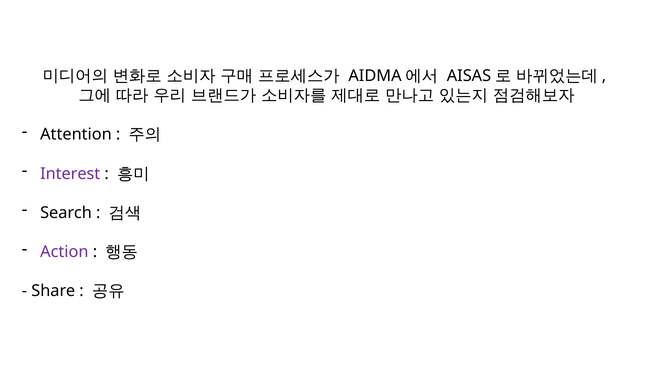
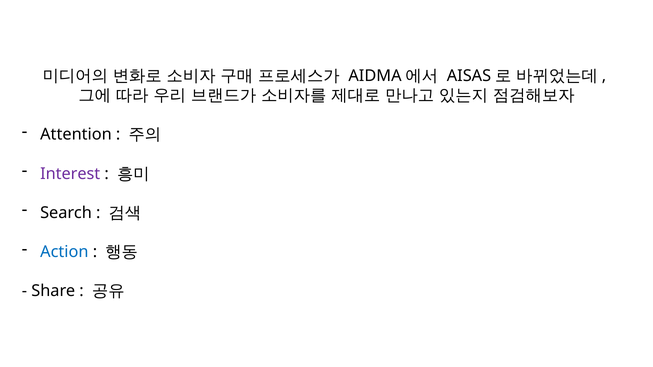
Action colour: purple -> blue (64, 252)
